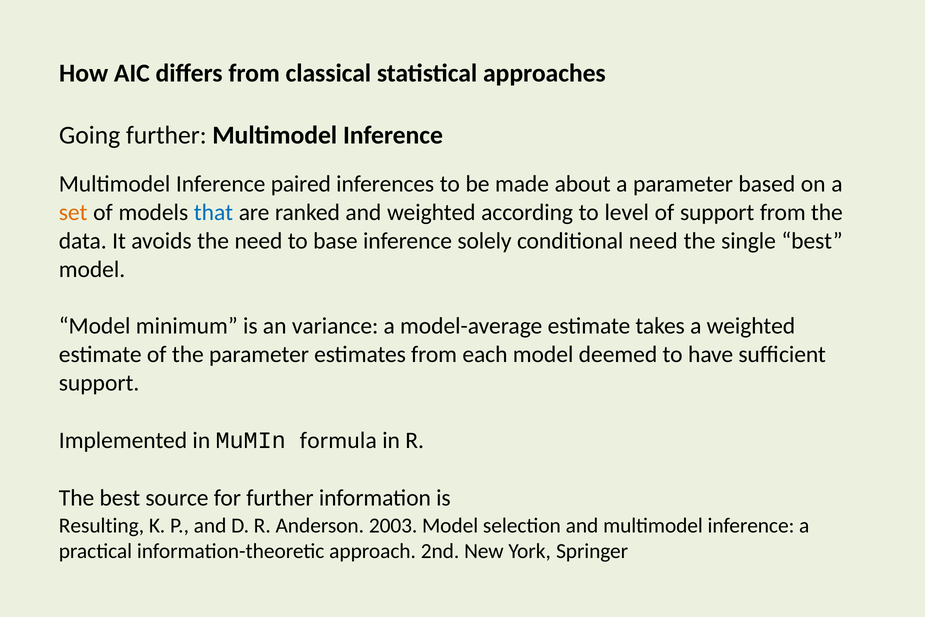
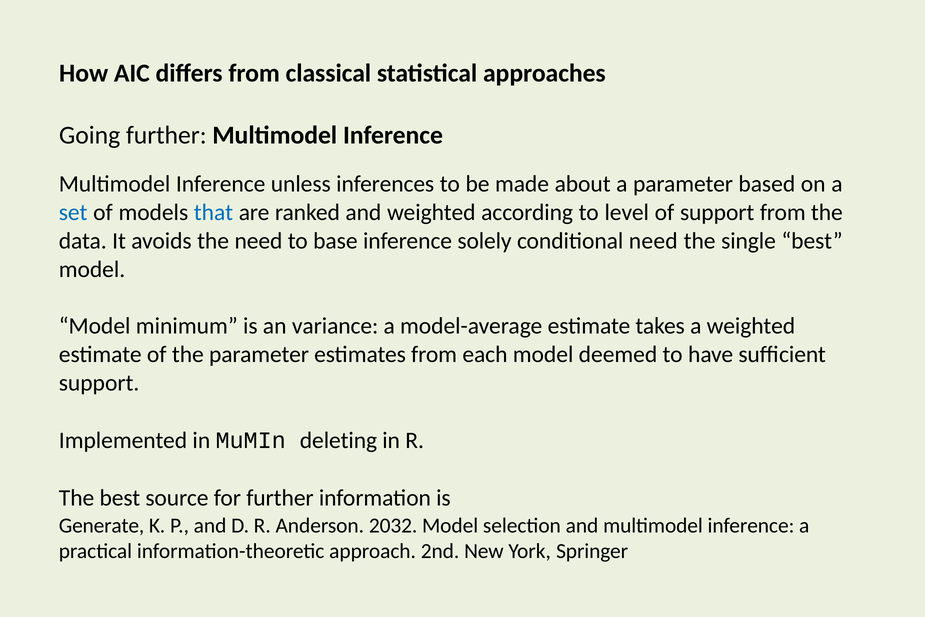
paired: paired -> unless (301, 184)
set colour: orange -> blue (73, 212)
formula: formula -> deleting (338, 440)
Resulting: Resulting -> Generate (102, 525)
2003: 2003 -> 2032 (393, 525)
